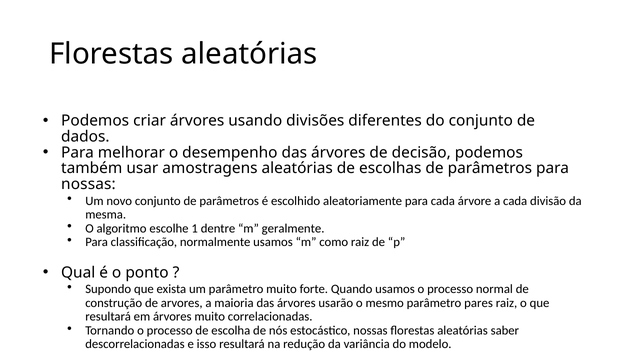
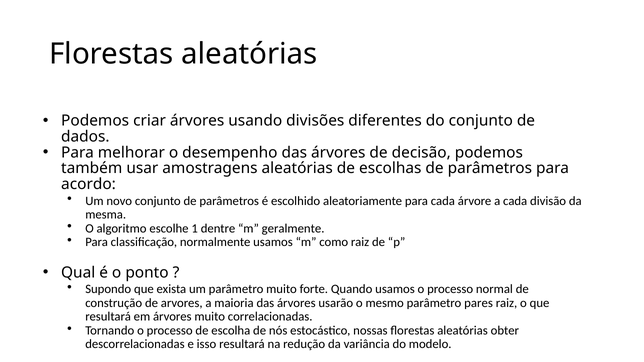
nossas: nossas -> acordo (88, 184)
saber: saber -> obter (505, 331)
